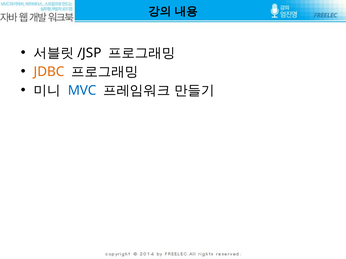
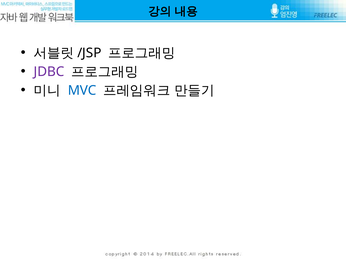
JDBC colour: orange -> purple (49, 72)
